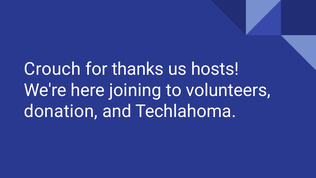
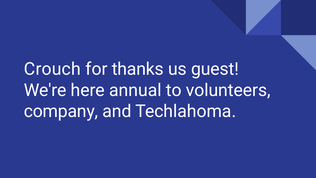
hosts: hosts -> guest (215, 69)
joining: joining -> annual (135, 90)
donation: donation -> company (61, 111)
